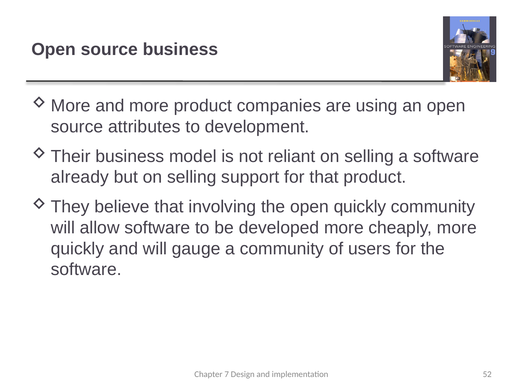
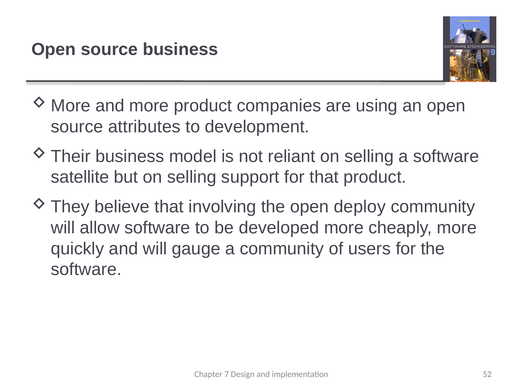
already: already -> satellite (80, 177)
open quickly: quickly -> deploy (360, 207)
